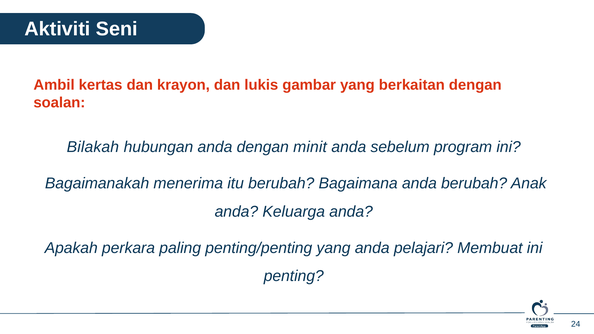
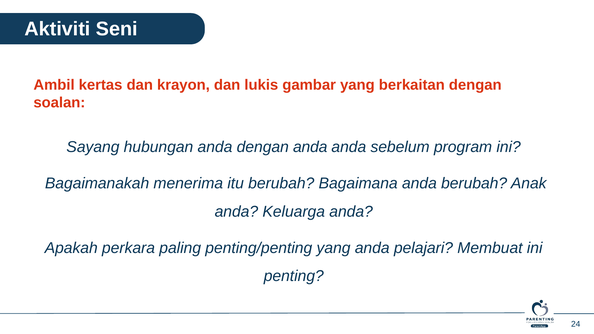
Bilakah: Bilakah -> Sayang (93, 147)
dengan minit: minit -> anda (310, 147)
